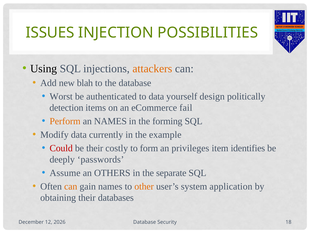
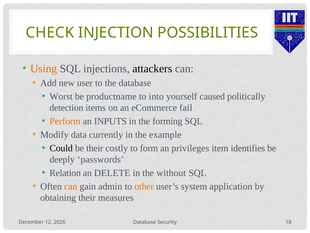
ISSUES: ISSUES -> CHECK (50, 33)
Using colour: black -> orange (44, 68)
attackers colour: orange -> black (152, 68)
blah: blah -> user (85, 83)
authenticated: authenticated -> productname (111, 96)
to data: data -> into (156, 96)
design: design -> caused (212, 96)
an NAMES: NAMES -> INPUTS (110, 121)
Could colour: red -> black (61, 148)
Assume: Assume -> Relation (65, 173)
OTHERS: OTHERS -> DELETE (112, 173)
separate: separate -> without (171, 173)
gain names: names -> admin (110, 186)
databases: databases -> measures (116, 197)
